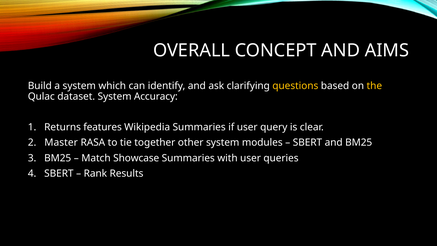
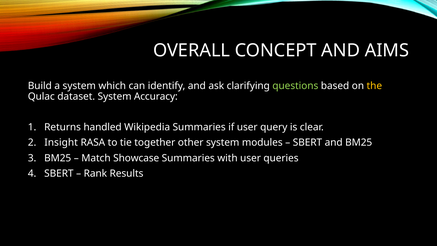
questions colour: yellow -> light green (295, 86)
features: features -> handled (103, 127)
Master: Master -> Insight (61, 143)
